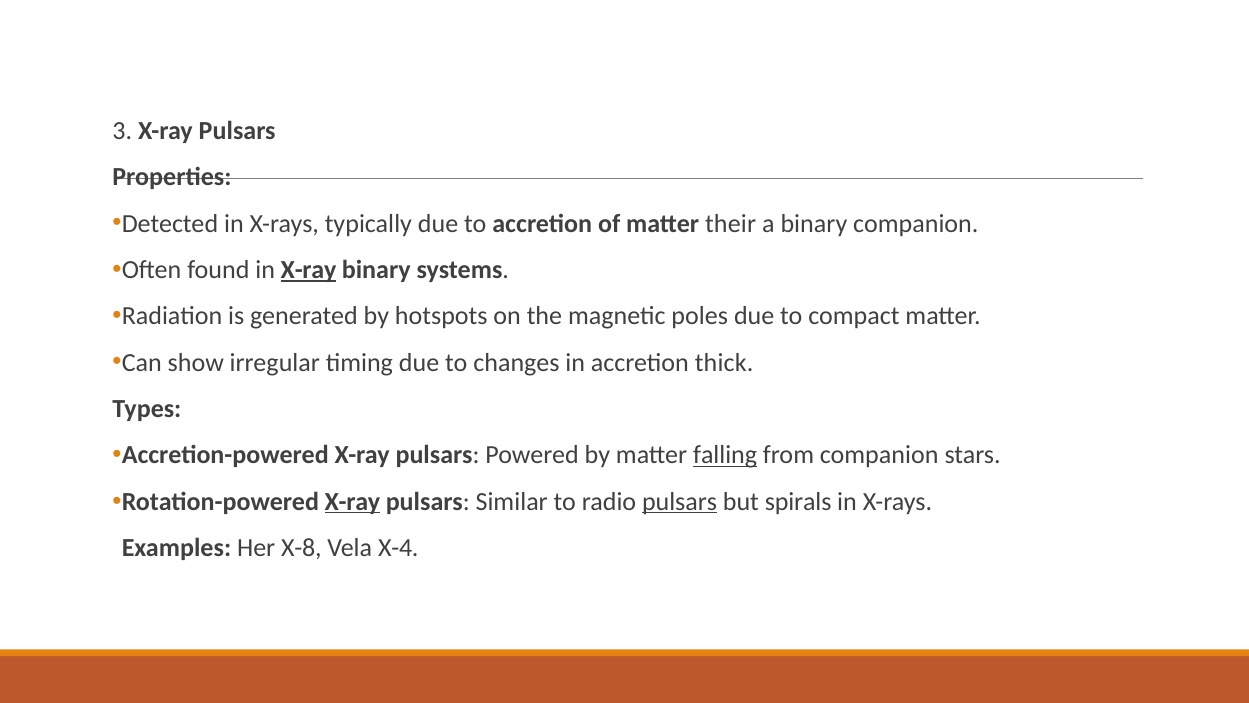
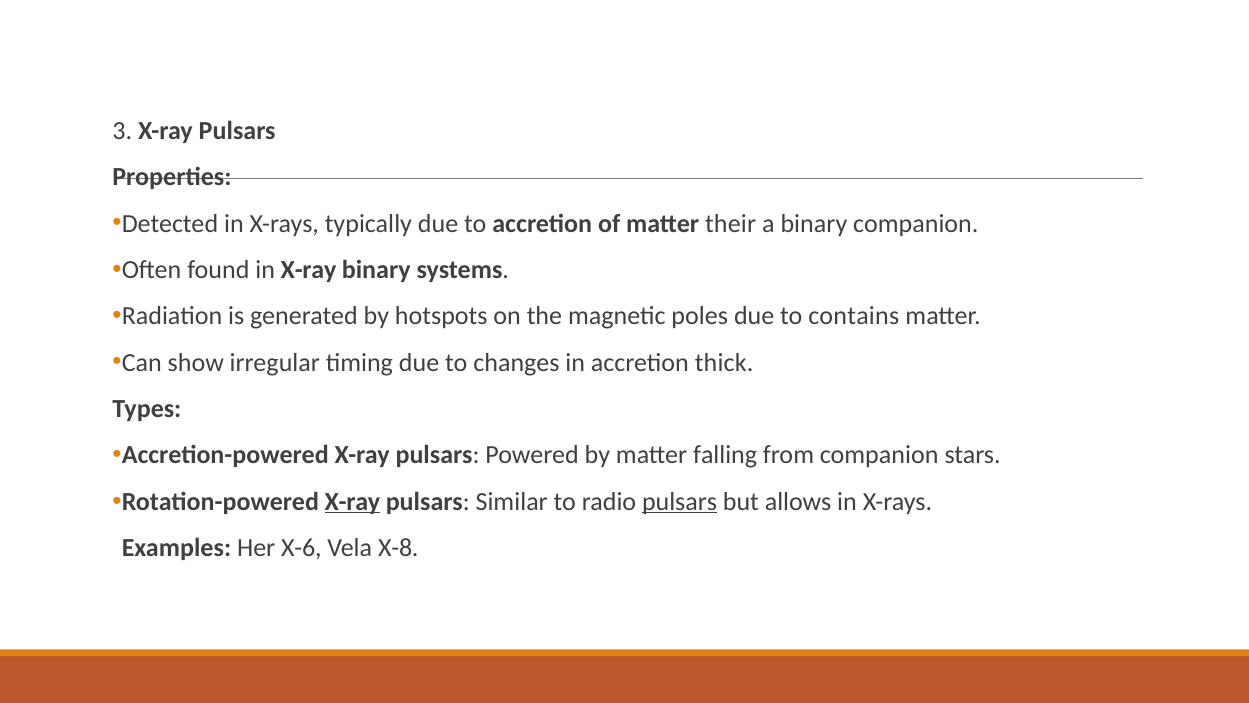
X-ray underline: present -> none (309, 270)
compact: compact -> contains (854, 316)
falling underline: present -> none (725, 455)
spirals: spirals -> allows (798, 501)
X-8: X-8 -> X-6 (301, 548)
X-4: X-4 -> X-8 (398, 548)
